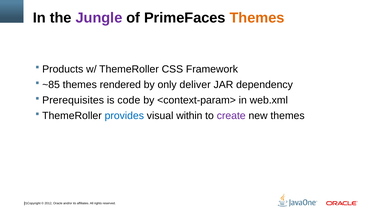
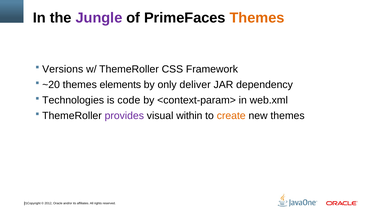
Products: Products -> Versions (63, 69)
~85: ~85 -> ~20 (51, 85)
rendered: rendered -> elements (120, 85)
Prerequisites: Prerequisites -> Technologies (73, 100)
provides colour: blue -> purple (124, 116)
create colour: purple -> orange (231, 116)
